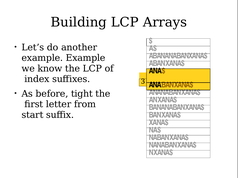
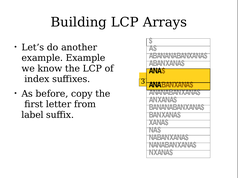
tight: tight -> copy (82, 94)
start: start -> label (32, 115)
